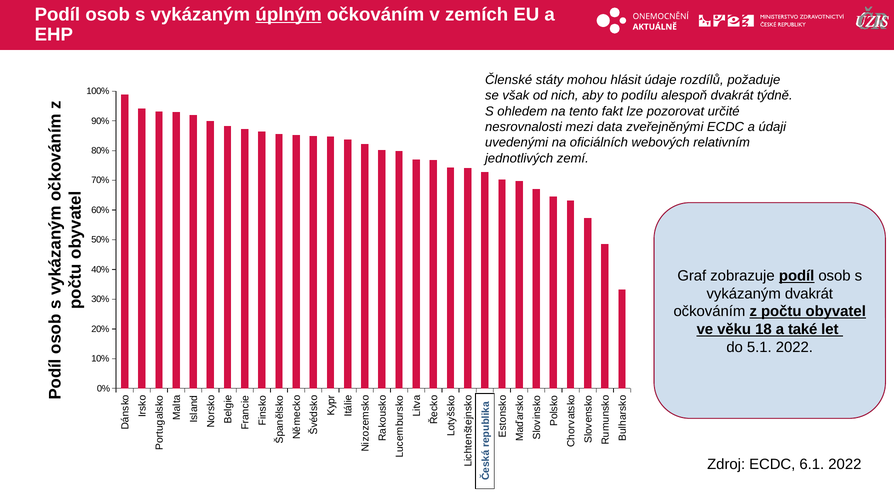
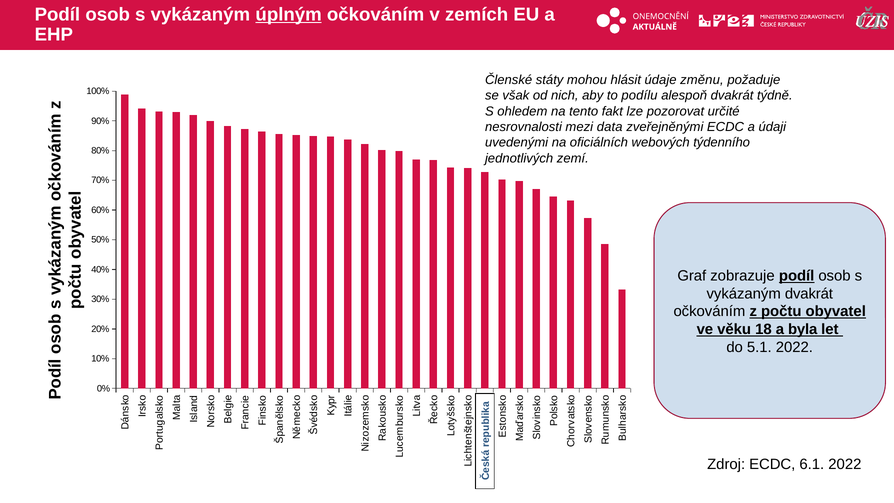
rozdílů: rozdílů -> změnu (702, 80)
relativním: relativním -> týdenního (722, 143)
také: také -> byla (803, 329)
